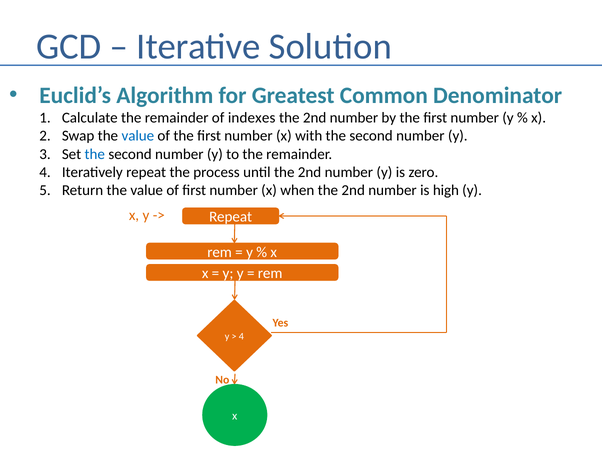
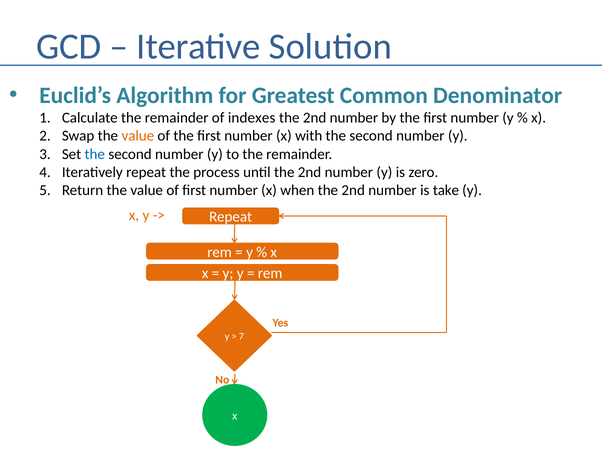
value colour: blue -> orange (138, 136)
high: high -> take (446, 190)
4: 4 -> 7 (241, 336)
